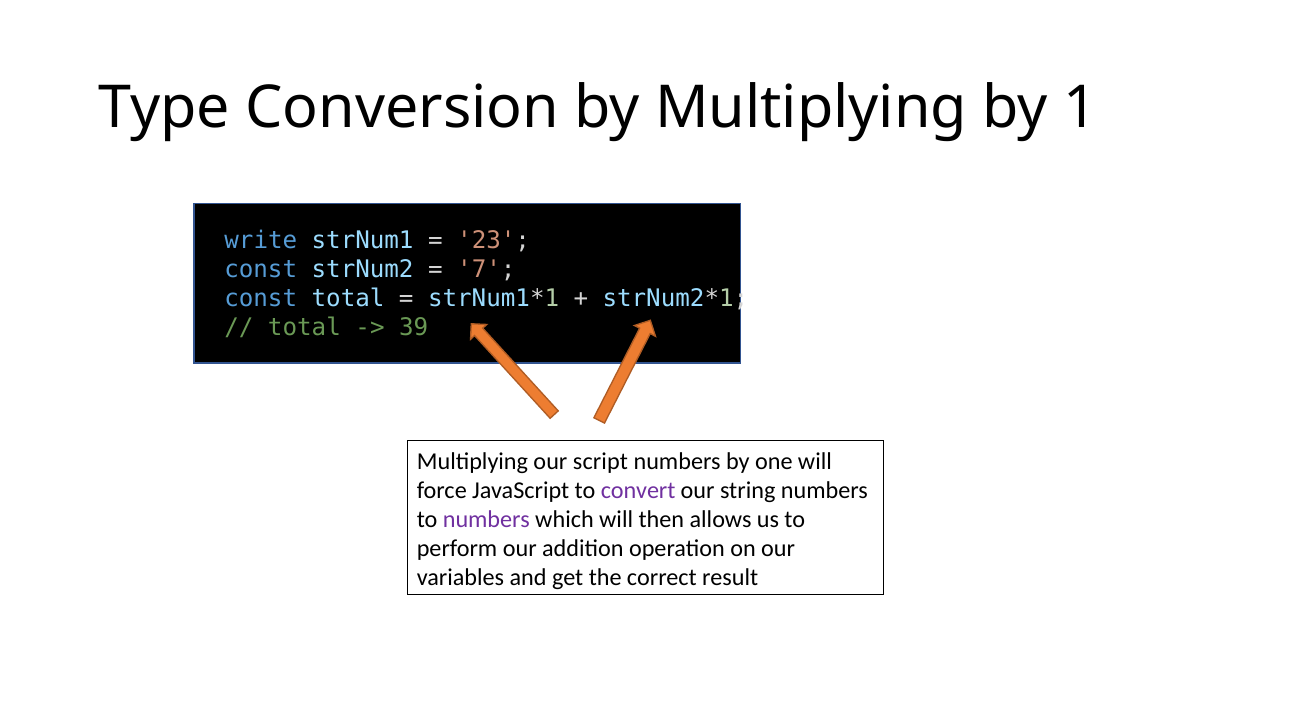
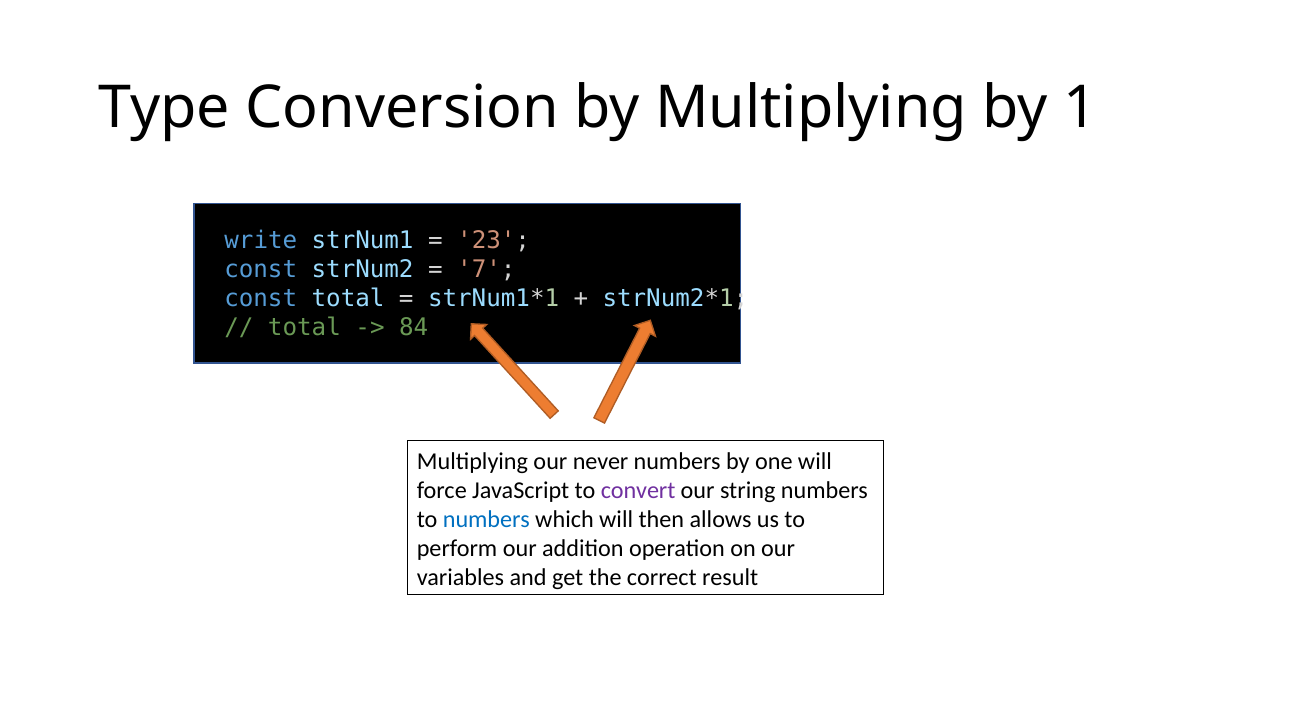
39: 39 -> 84 (414, 328)
script: script -> never (601, 461)
numbers colour: purple -> blue (486, 519)
